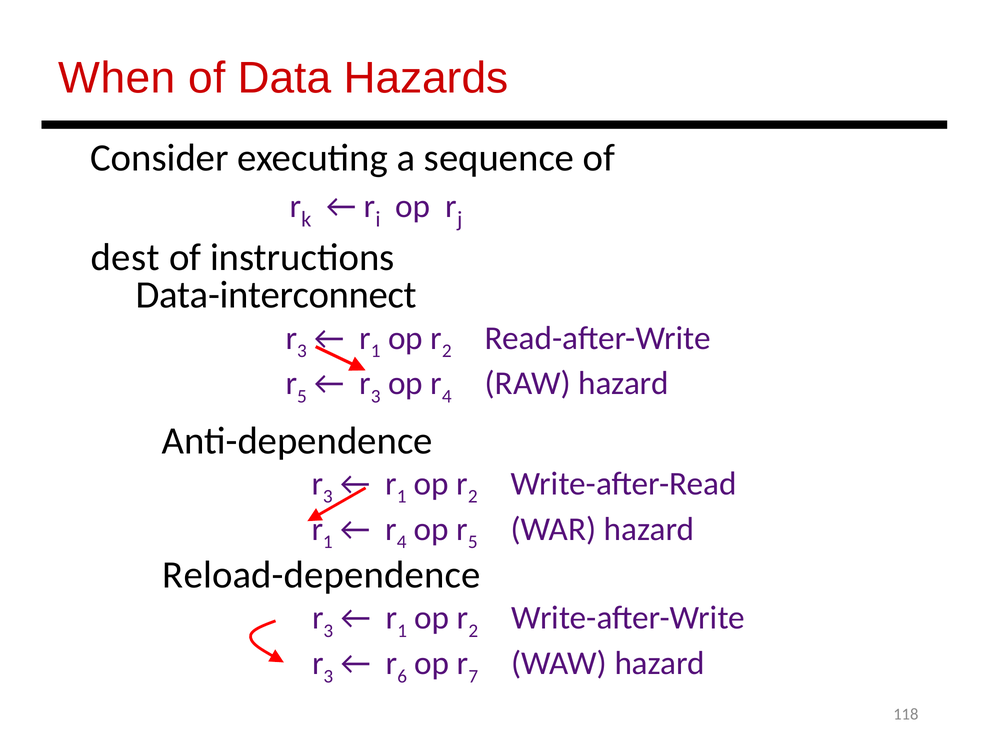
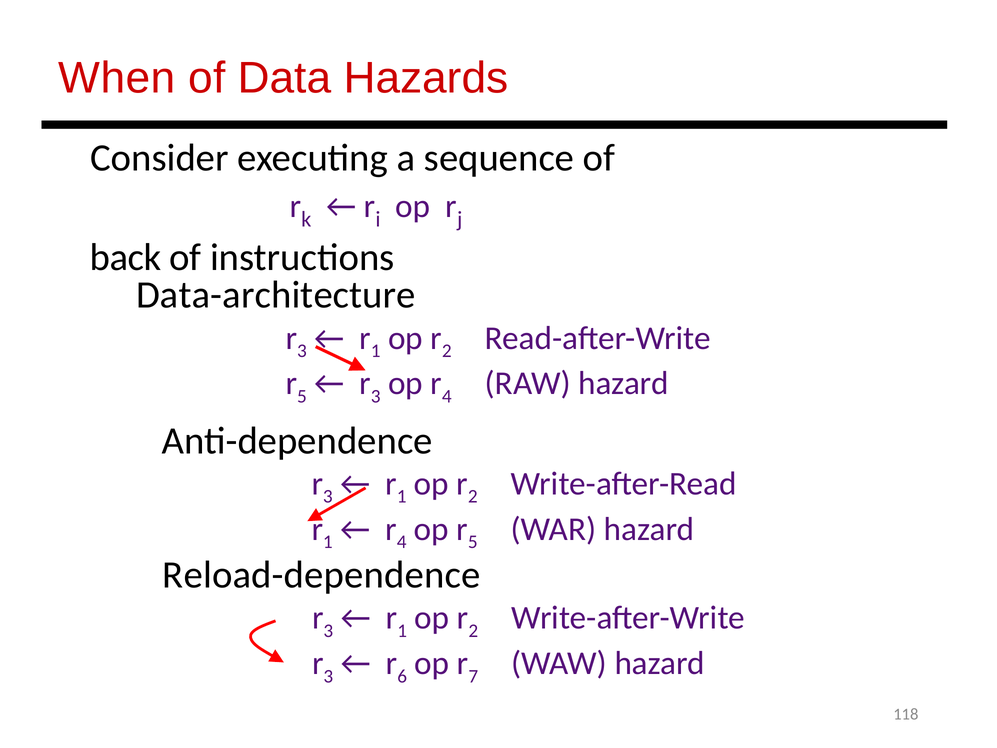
dest: dest -> back (125, 257)
Data-interconnect: Data-interconnect -> Data-architecture (276, 295)
